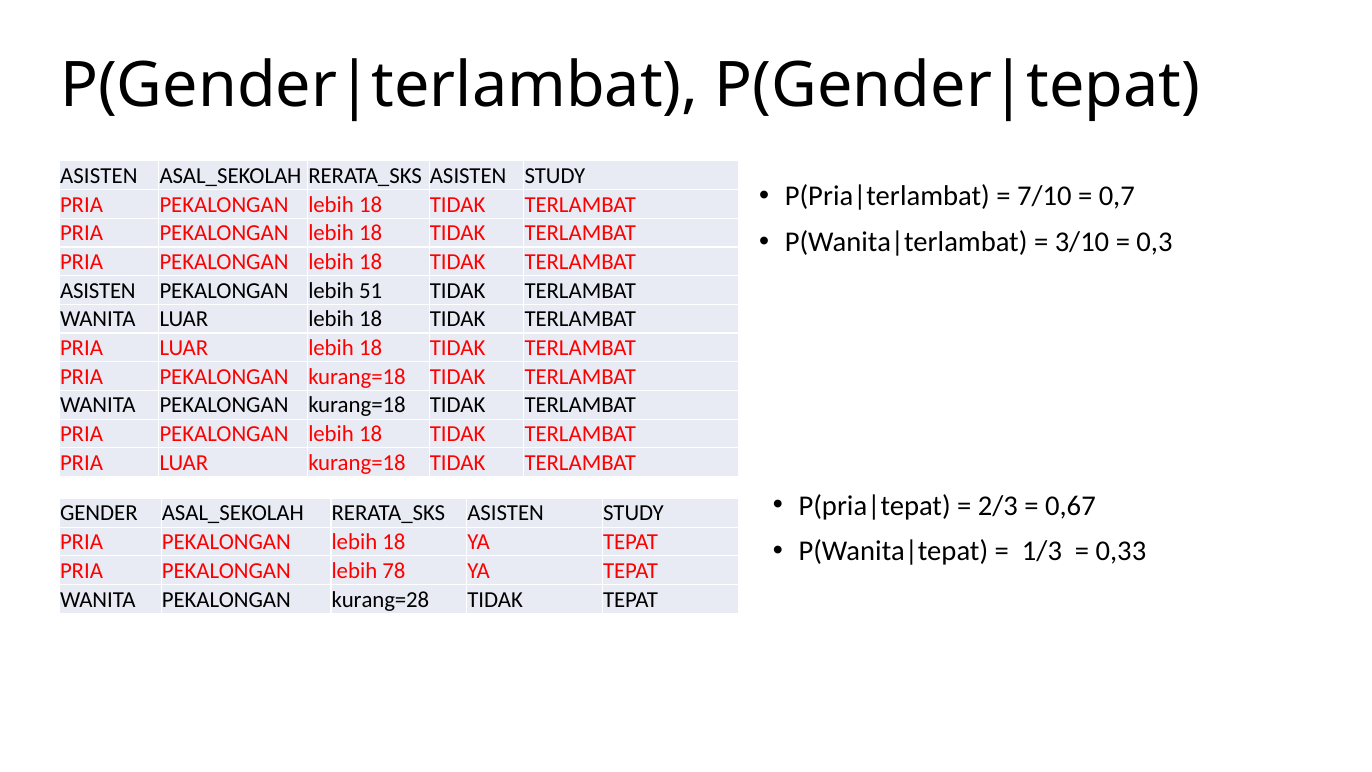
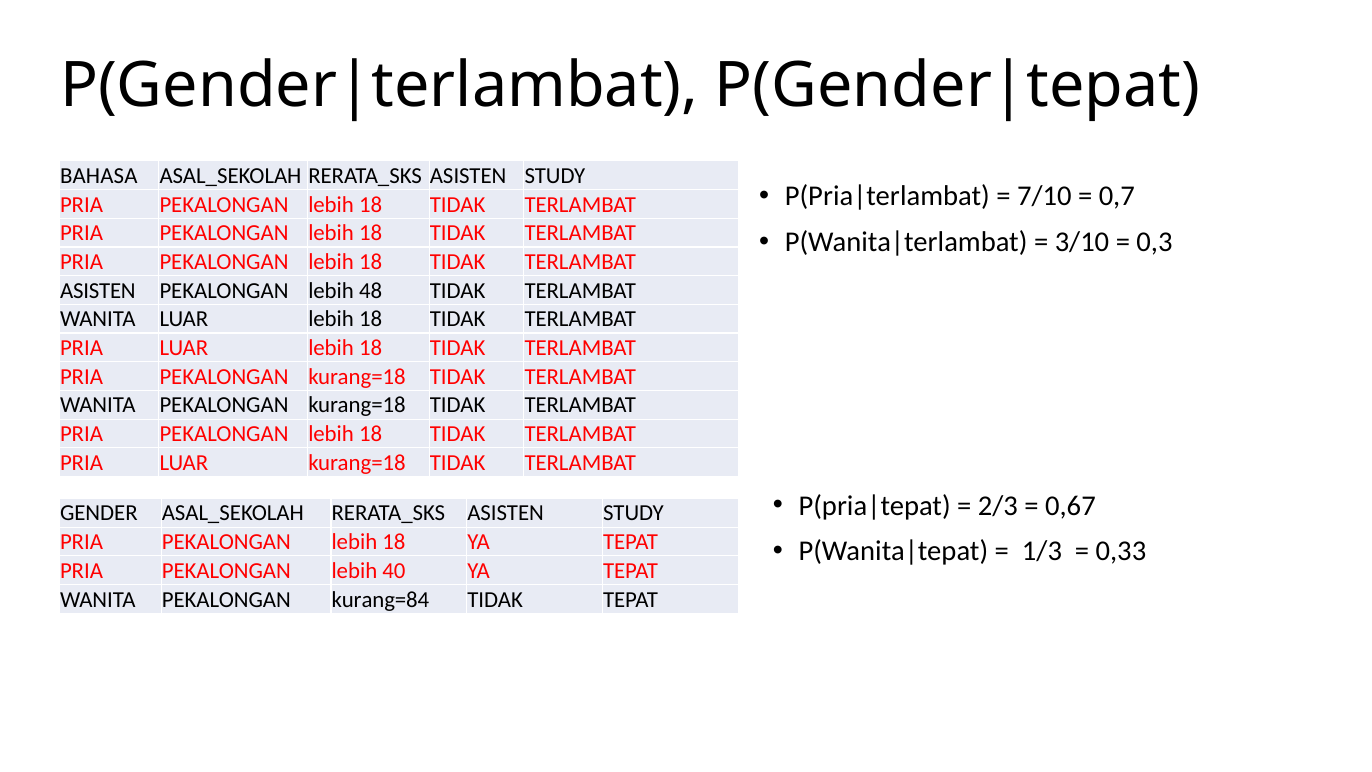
ASISTEN: ASISTEN -> BAHASA (99, 176)
51: 51 -> 48 (371, 291)
78: 78 -> 40 (394, 571)
kurang=28: kurang=28 -> kurang=84 (380, 599)
